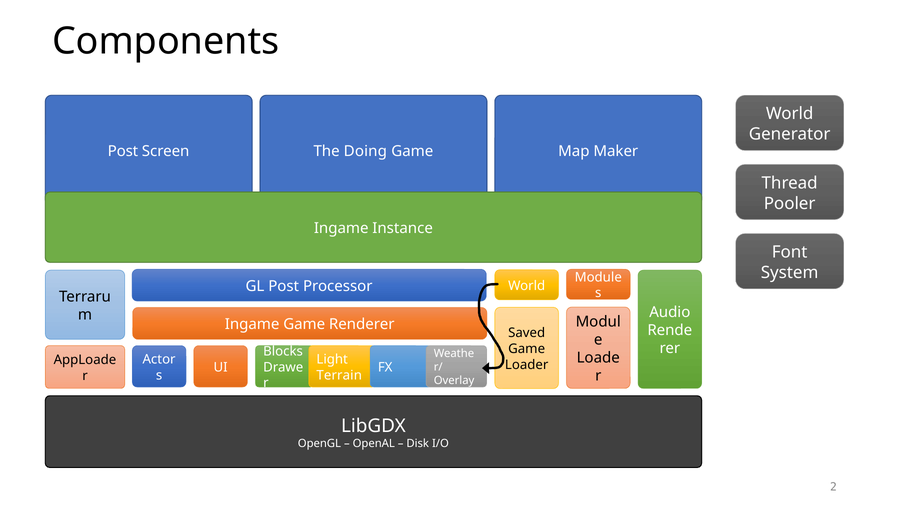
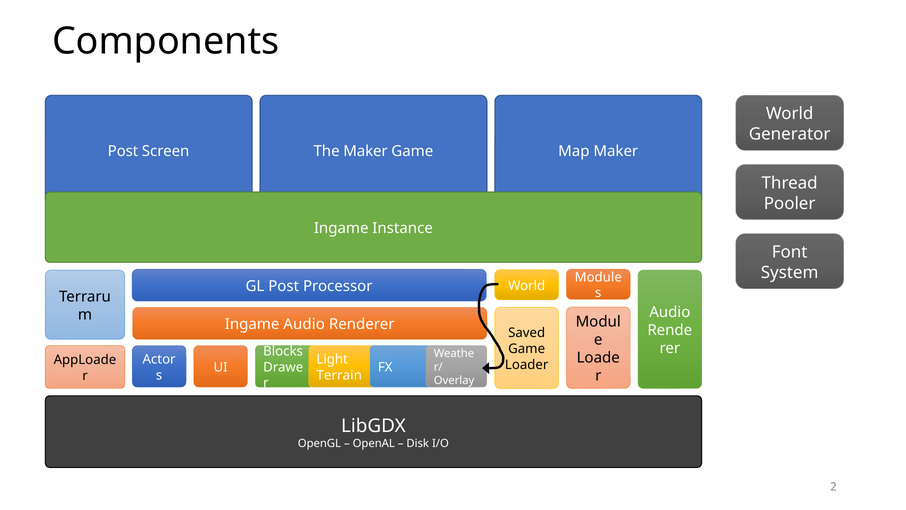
The Doing: Doing -> Maker (366, 151)
Ingame Game: Game -> Audio (304, 324)
